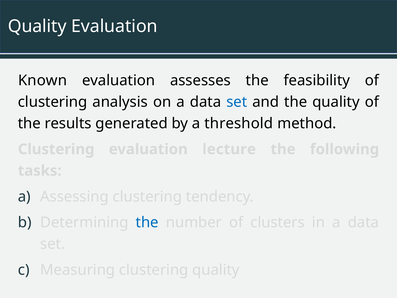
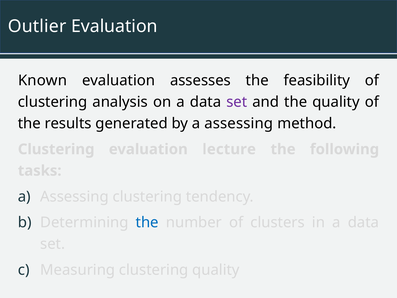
Quality: Quality -> Outlier (37, 26)
set colour: blue -> purple (237, 102)
by a threshold: threshold -> assessing (239, 123)
